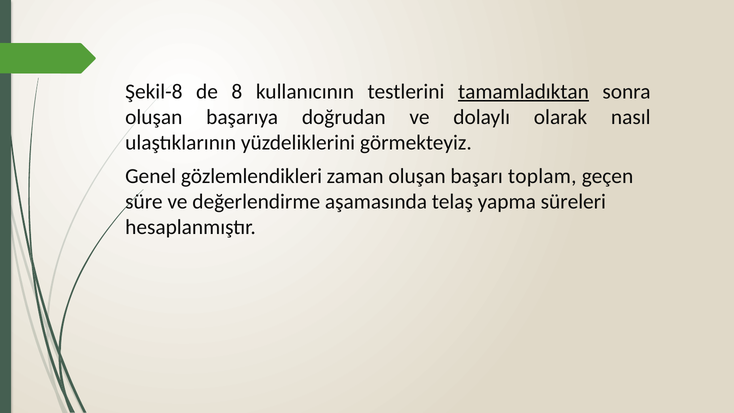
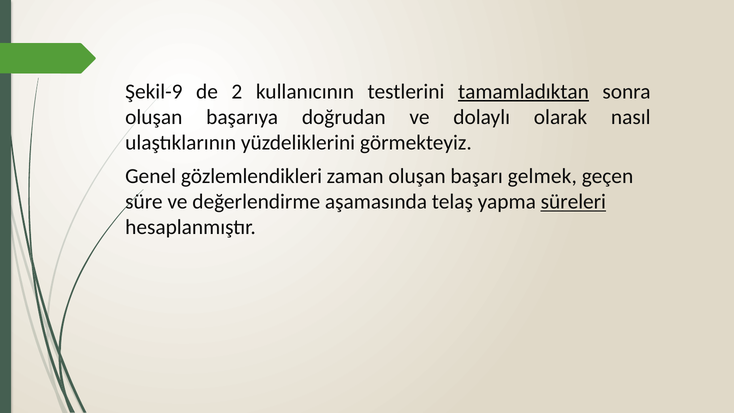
Şekil-8: Şekil-8 -> Şekil-9 (154, 92)
8: 8 -> 2 (237, 92)
toplam: toplam -> gelmek (542, 176)
süreleri underline: none -> present (573, 202)
